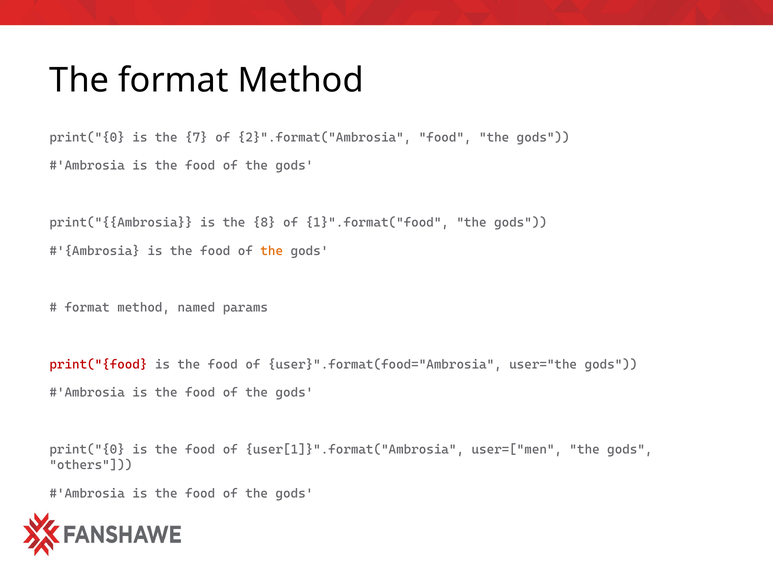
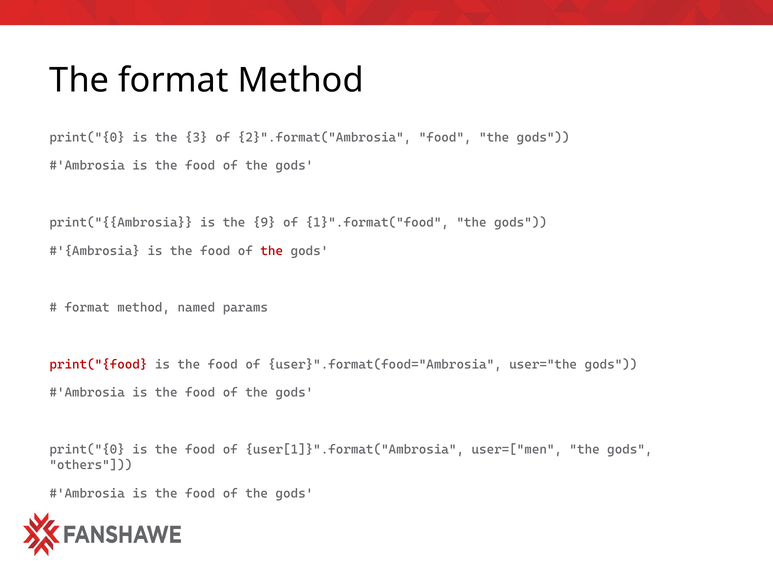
7: 7 -> 3 (196, 137)
8: 8 -> 9 (264, 222)
the colour: orange -> red (272, 251)
